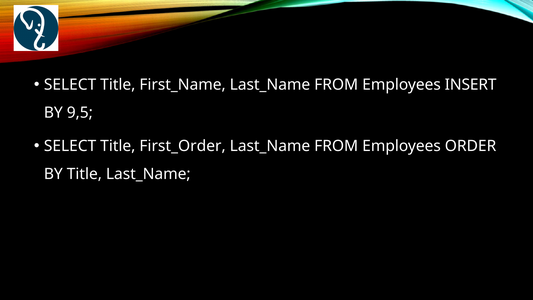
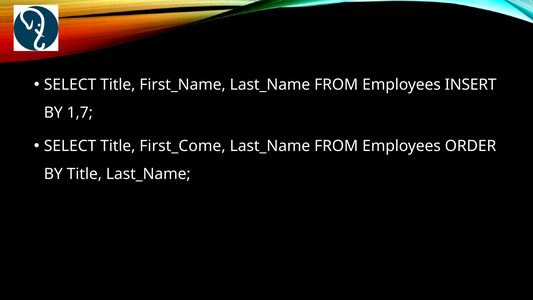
9,5: 9,5 -> 1,7 (80, 113)
First_Order: First_Order -> First_Come (183, 146)
